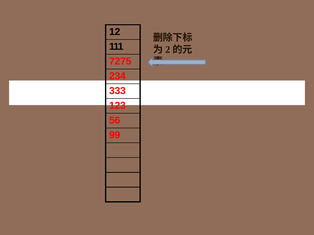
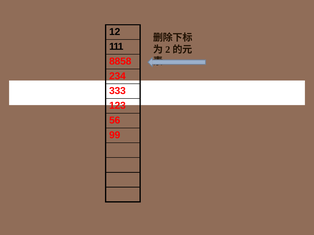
7275: 7275 -> 8858 (120, 61)
